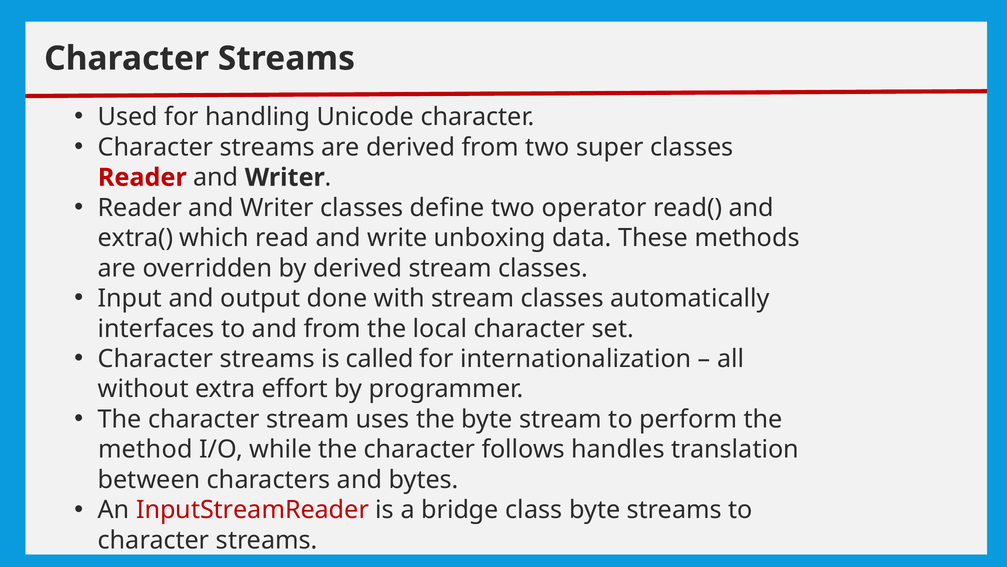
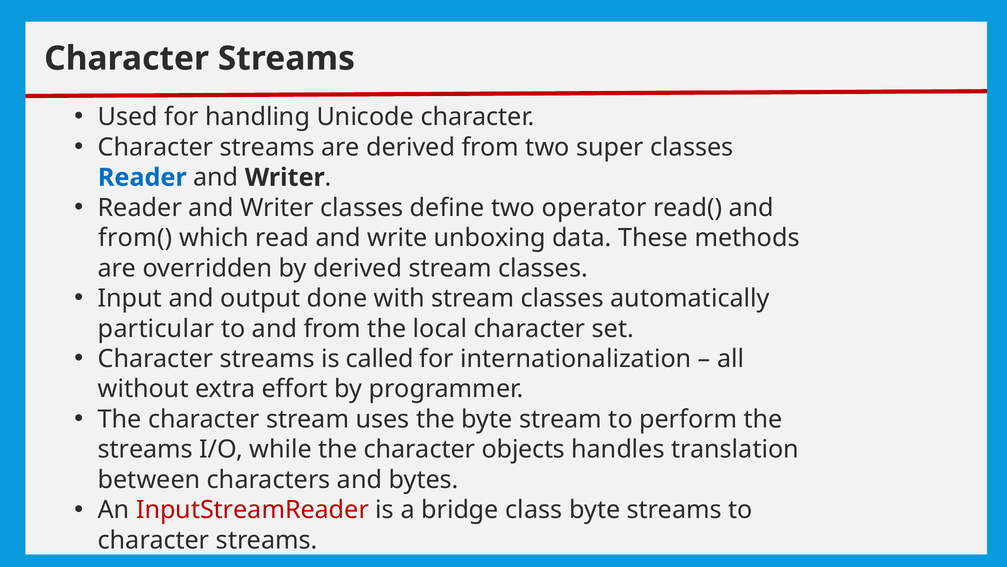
Reader colour: red -> blue (142, 177)
extra(: extra( -> from( (135, 238)
interfaces: interfaces -> particular (156, 328)
method: method -> streams (145, 449)
follows: follows -> objects (523, 449)
